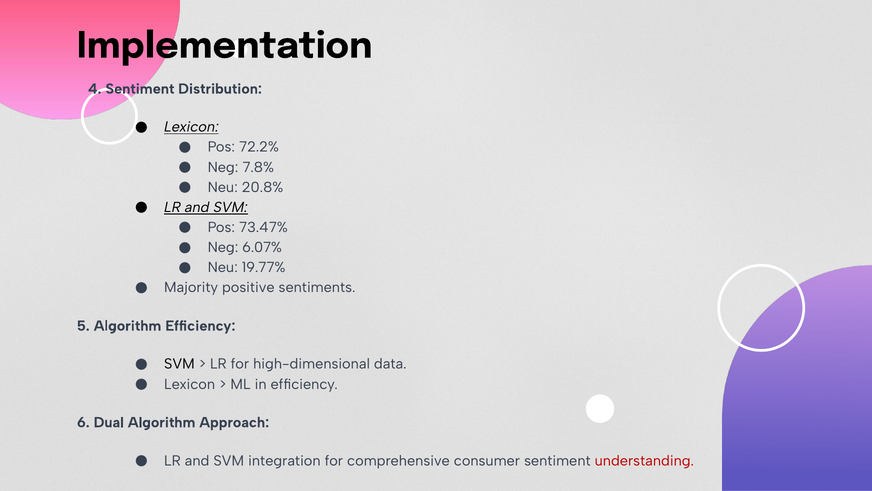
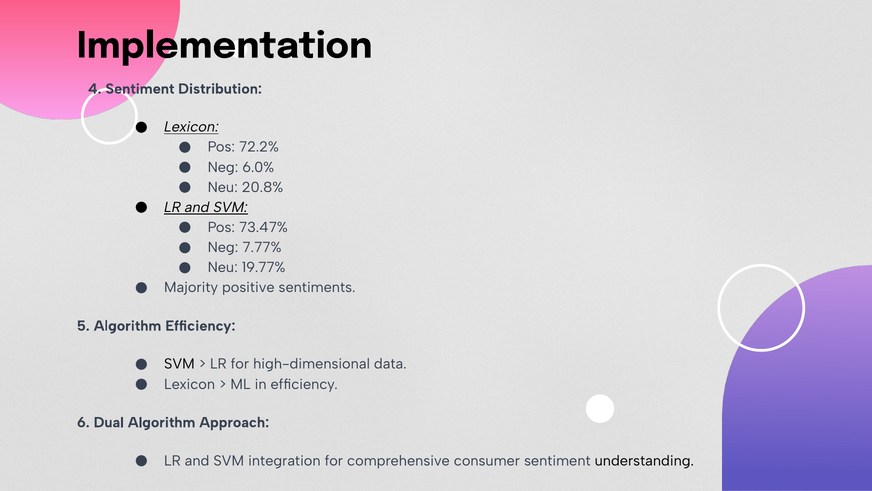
7.8%: 7.8% -> 6.0% (258, 167)
6.07%: 6.07% -> 7.77% (262, 247)
understanding colour: red -> black (644, 460)
